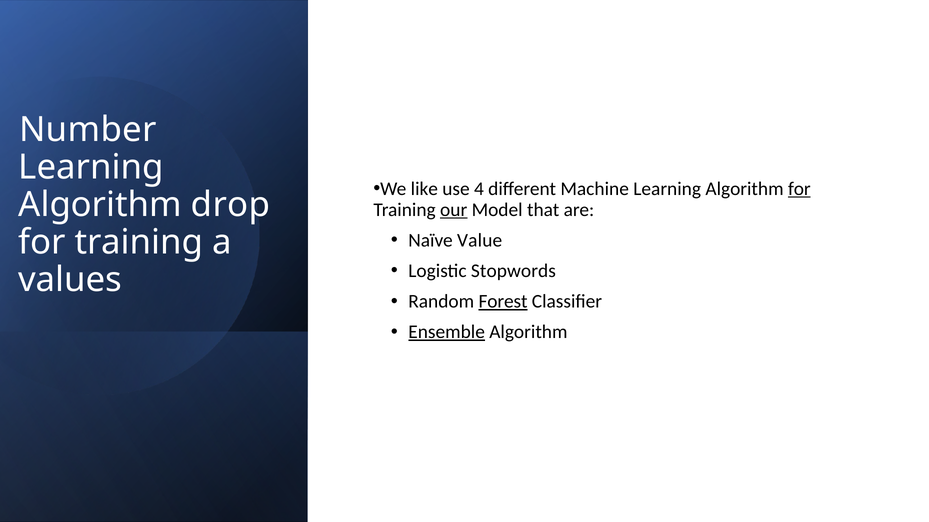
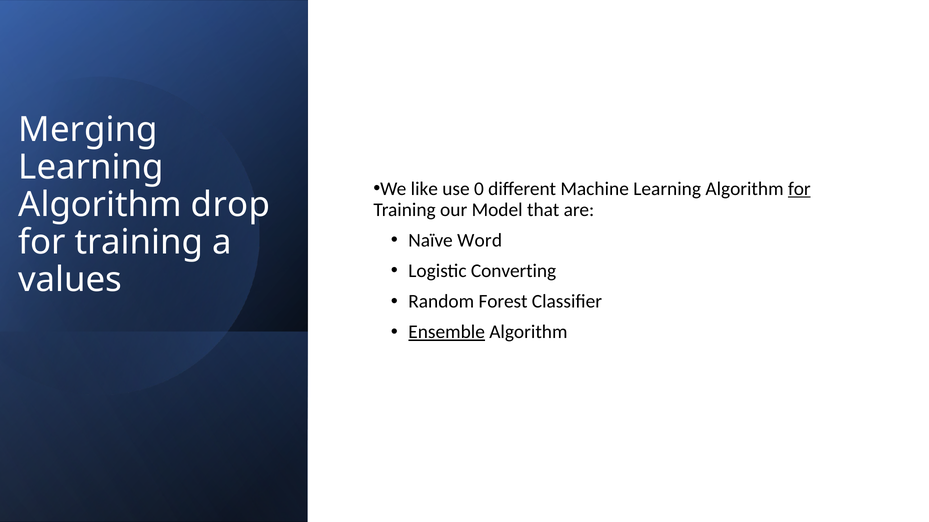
Number: Number -> Merging (88, 130)
4: 4 -> 0 (479, 189)
our underline: present -> none (454, 210)
Value: Value -> Word (480, 241)
Stopwords: Stopwords -> Converting (514, 271)
Forest underline: present -> none (503, 302)
